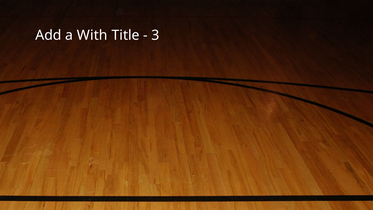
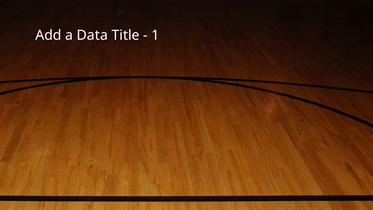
With: With -> Data (92, 35)
3: 3 -> 1 (155, 35)
